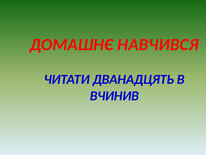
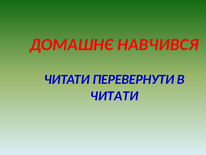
ДВАНАДЦЯТЬ: ДВАНАДЦЯТЬ -> ПЕРЕВЕРНУТИ (133, 79)
ВЧИНИВ: ВЧИНИВ -> ЧИТАТИ (114, 96)
